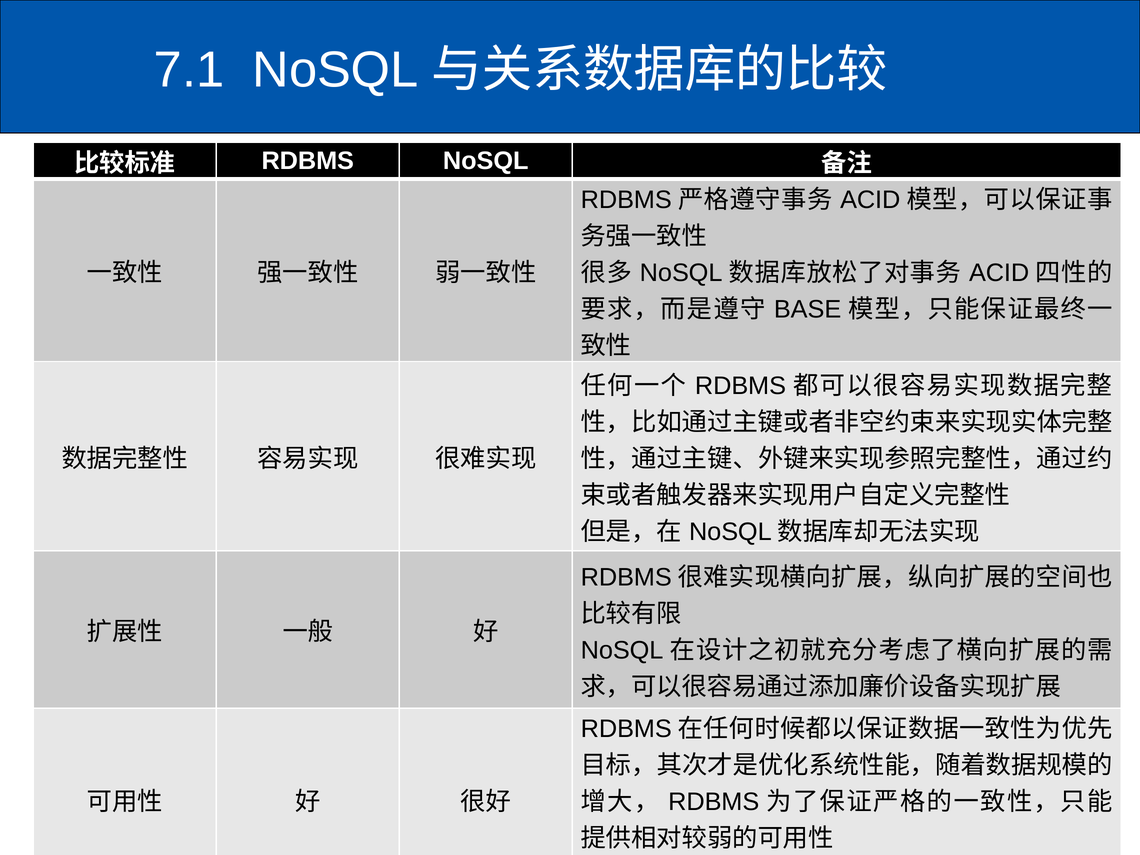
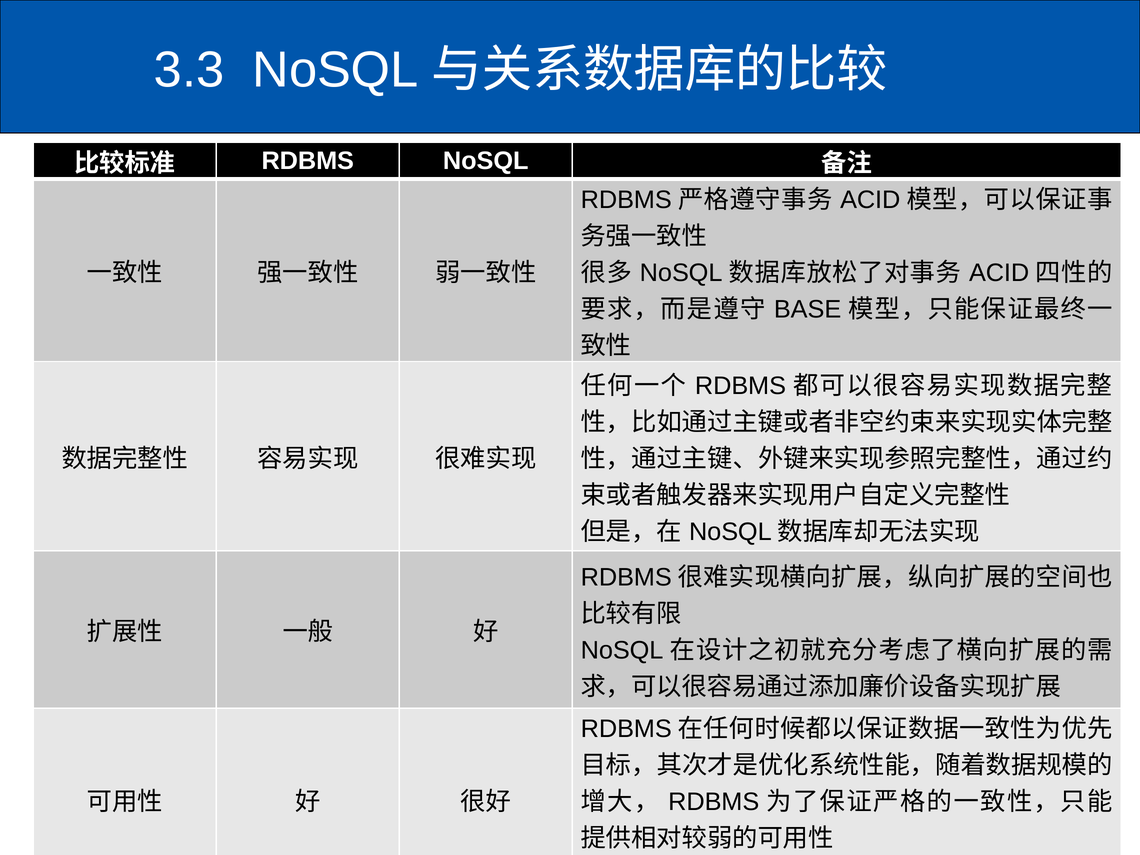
7.1: 7.1 -> 3.3 (189, 70)
